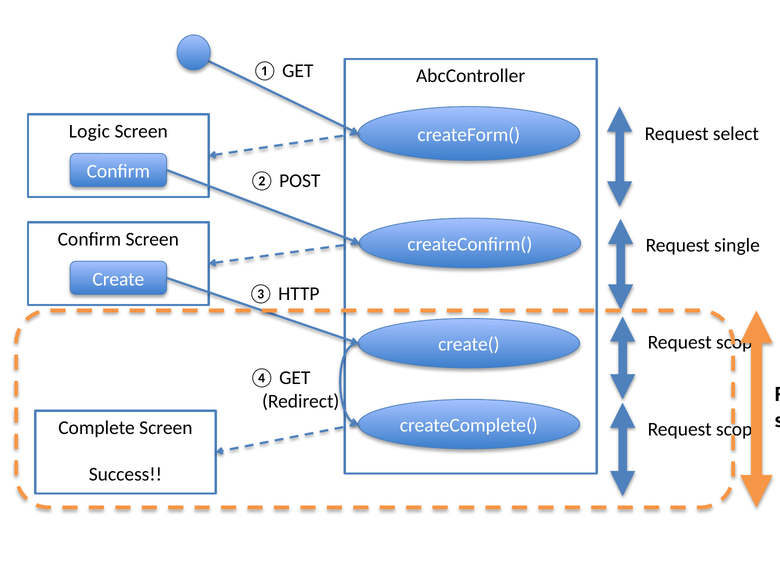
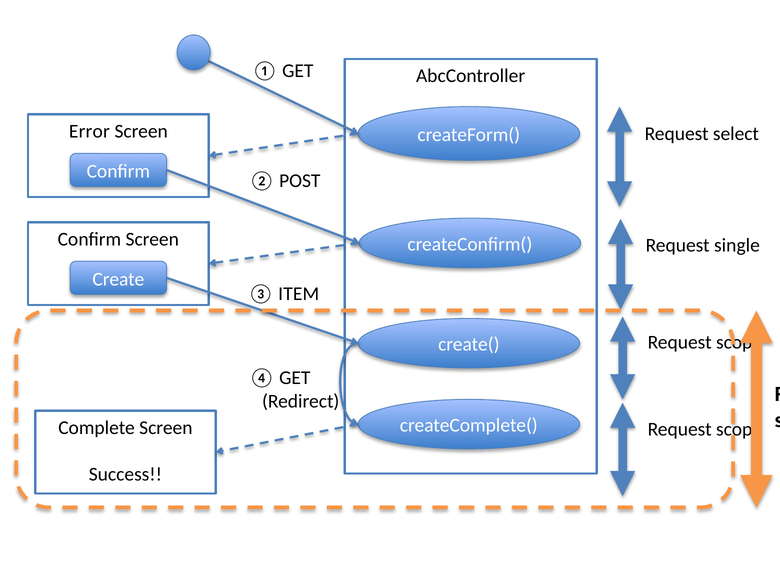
Logic: Logic -> Error (89, 131)
HTTP: HTTP -> ITEM (299, 294)
